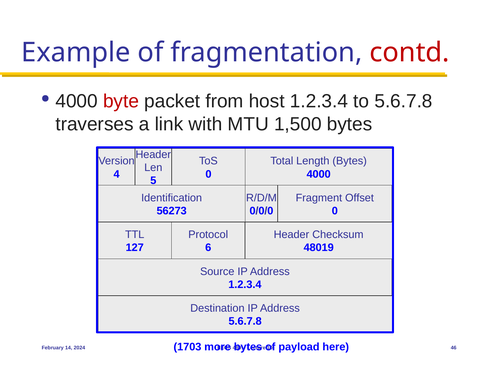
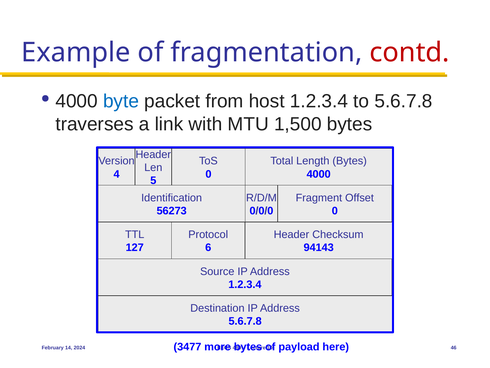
byte colour: red -> blue (121, 101)
48019: 48019 -> 94143 (319, 247)
1703: 1703 -> 3477 (187, 346)
